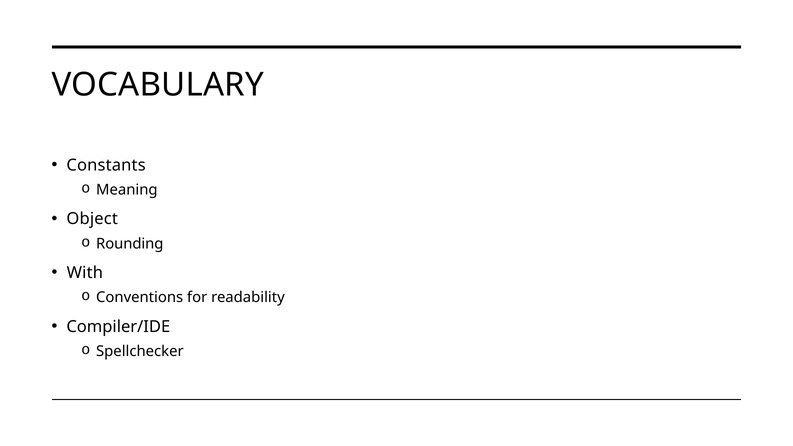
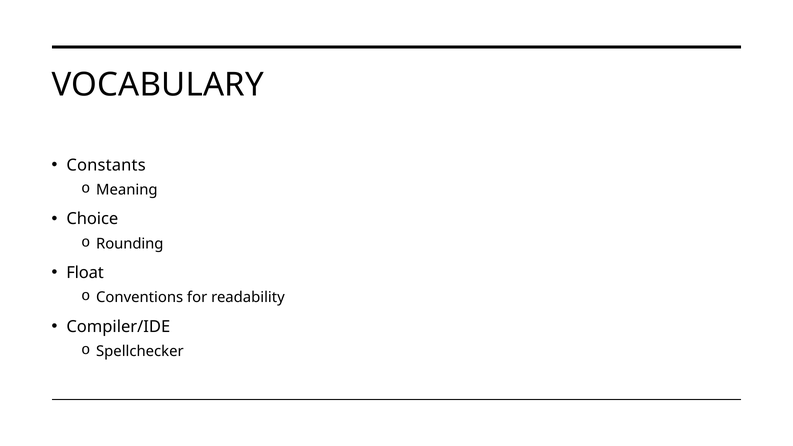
Object: Object -> Choice (92, 219)
With: With -> Float (85, 273)
